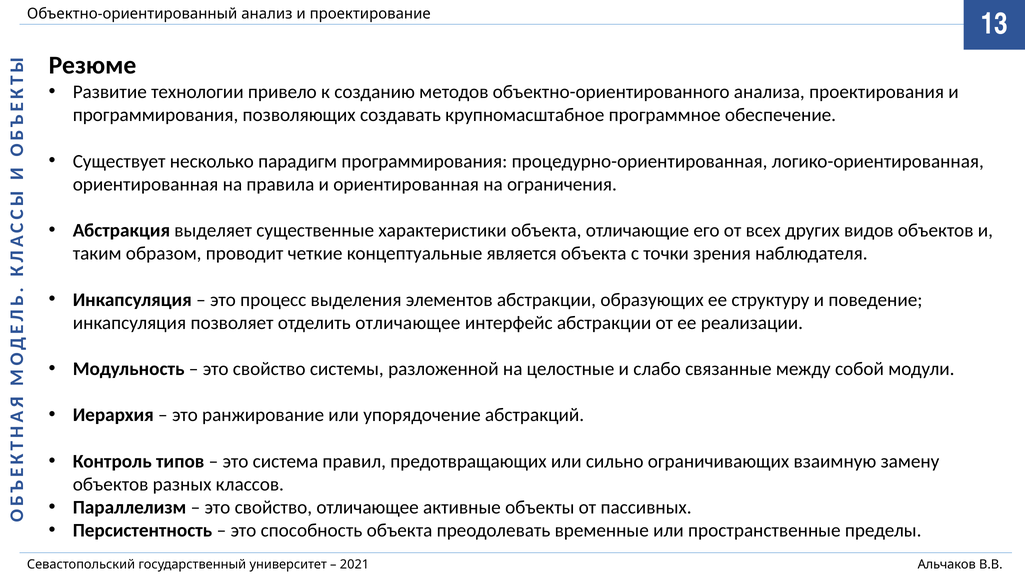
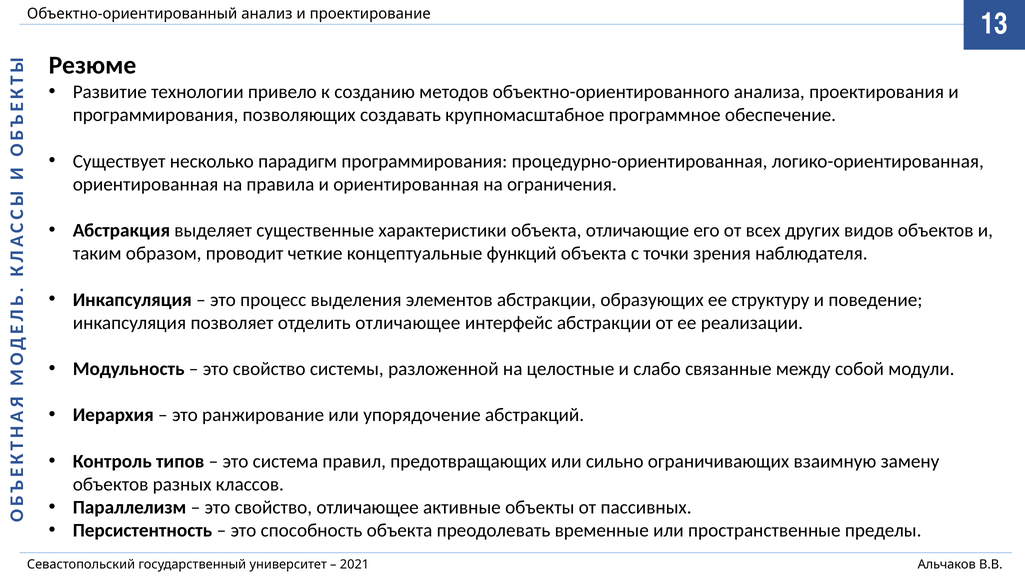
является: является -> функций (522, 253)
